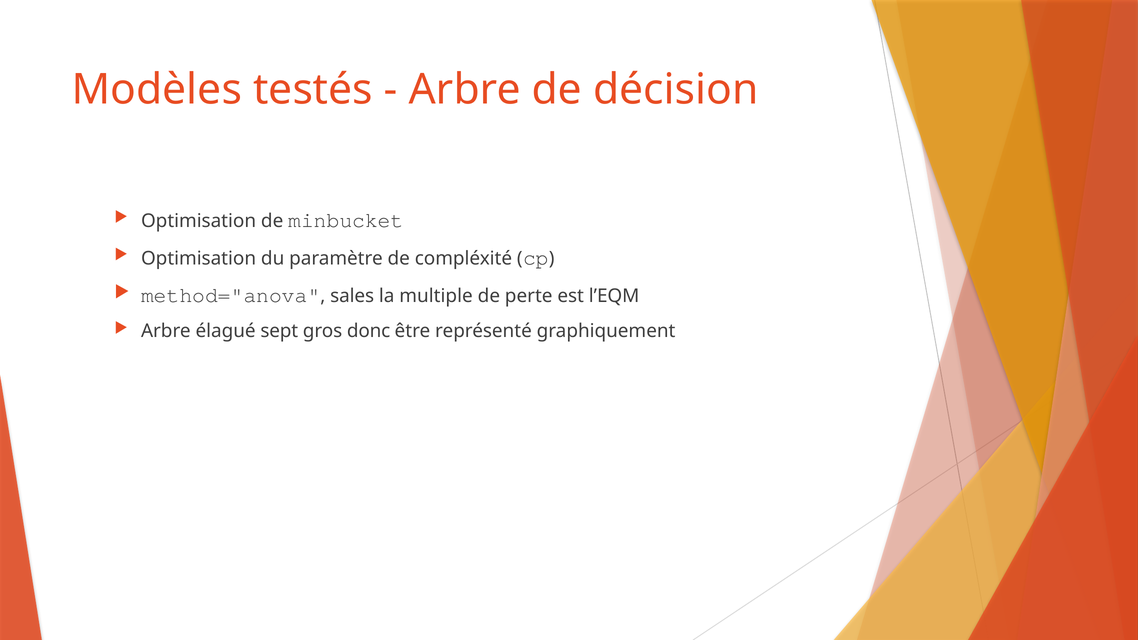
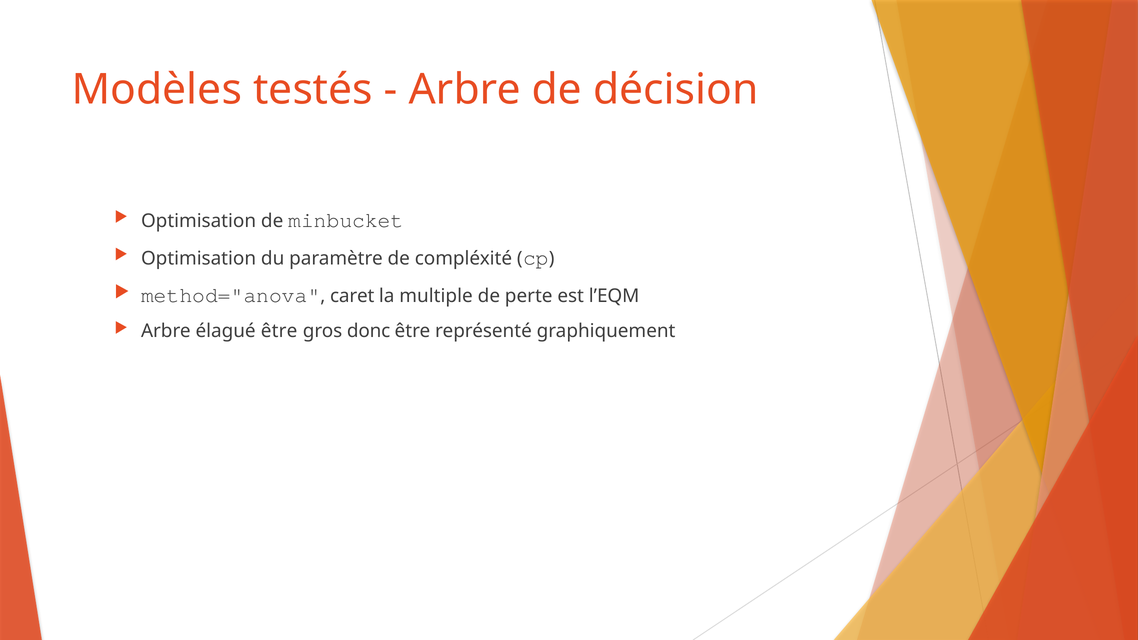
sales: sales -> caret (352, 296)
élagué sept: sept -> être (279, 331)
